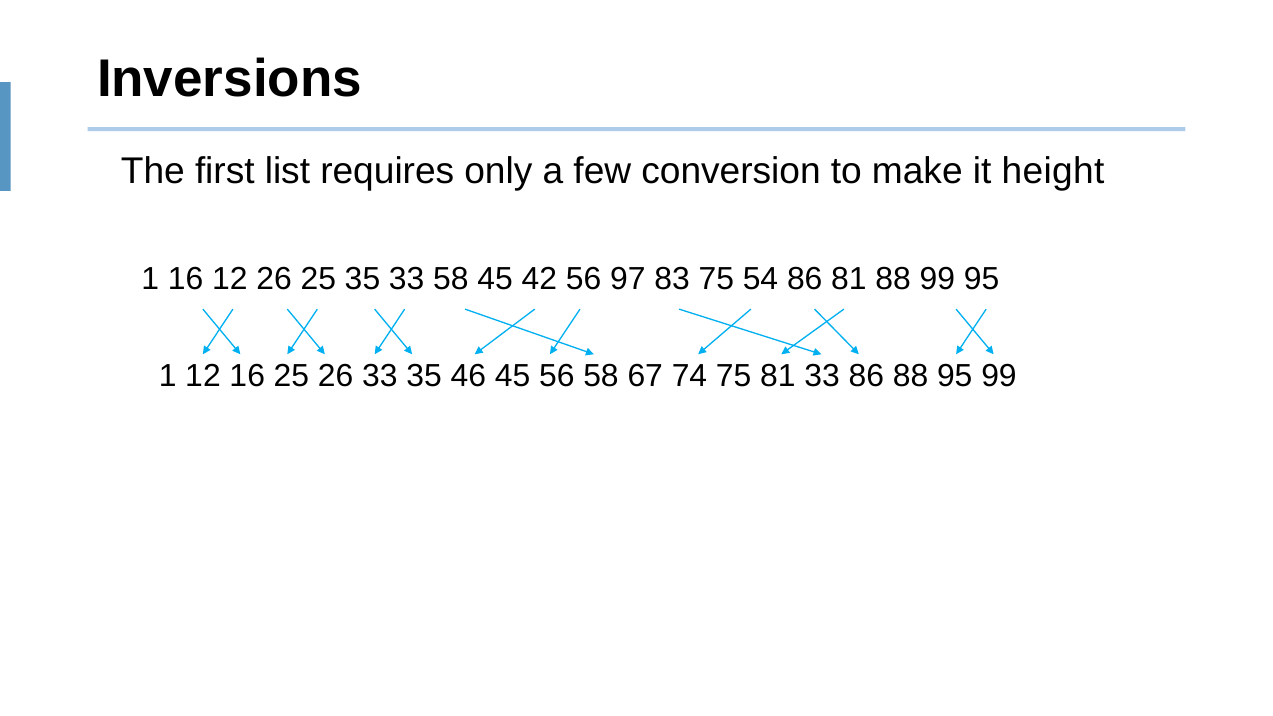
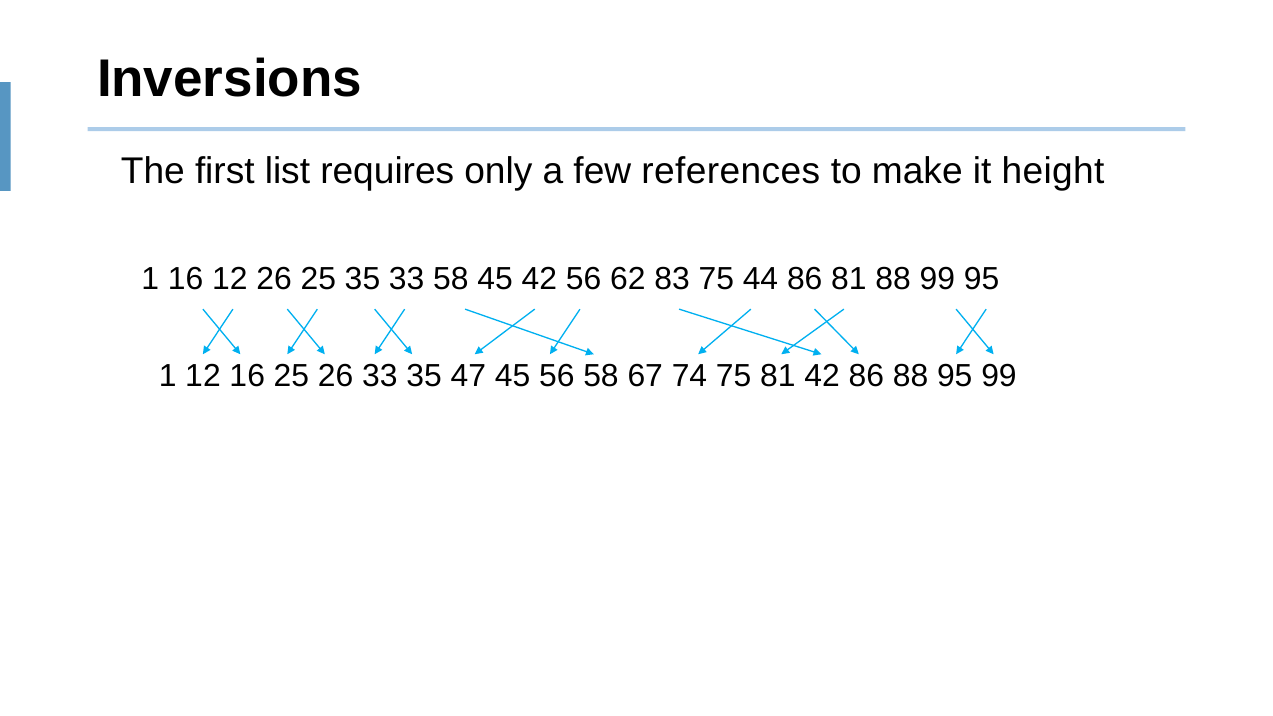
conversion: conversion -> references (731, 171)
97: 97 -> 62 (628, 279)
54: 54 -> 44 (760, 279)
46: 46 -> 47 (468, 376)
81 33: 33 -> 42 (822, 376)
